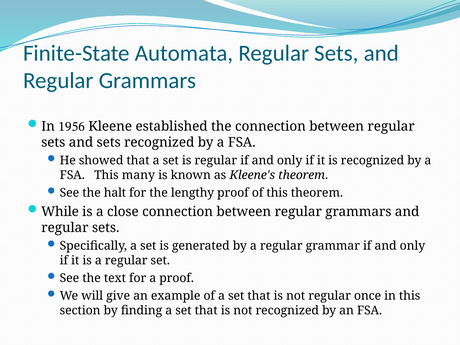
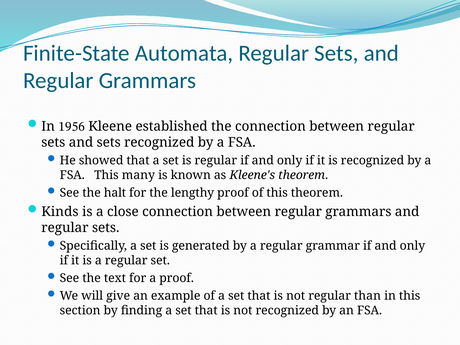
While: While -> Kinds (60, 212)
once: once -> than (367, 296)
